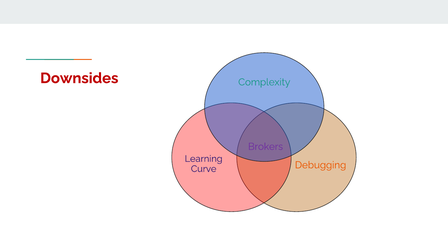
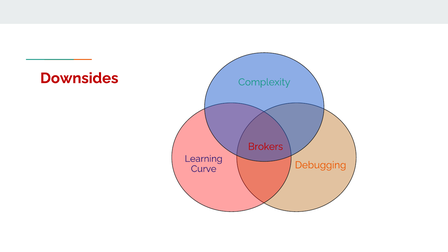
Brokers colour: purple -> red (266, 147)
